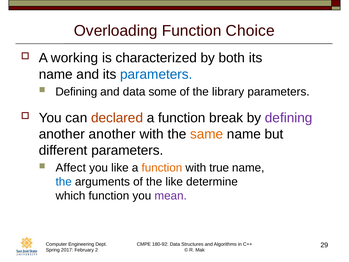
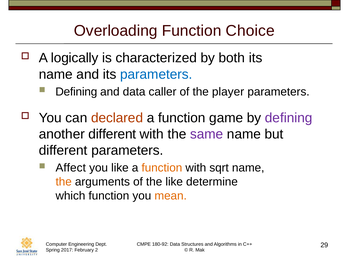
working: working -> logically (75, 58)
some: some -> caller (163, 92)
library: library -> player (228, 92)
break: break -> game (226, 118)
another another: another -> different (112, 134)
same colour: orange -> purple (207, 134)
true: true -> sqrt (219, 168)
the colour: blue -> orange (64, 182)
mean colour: purple -> orange (171, 196)
